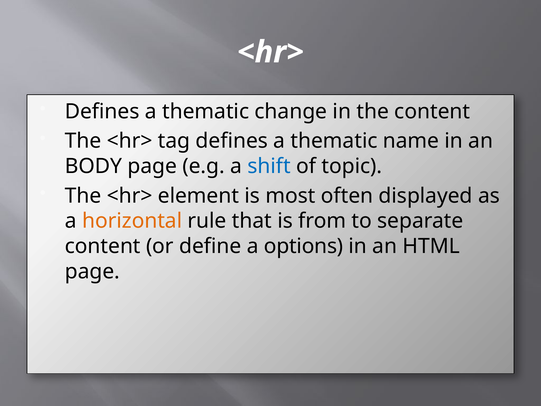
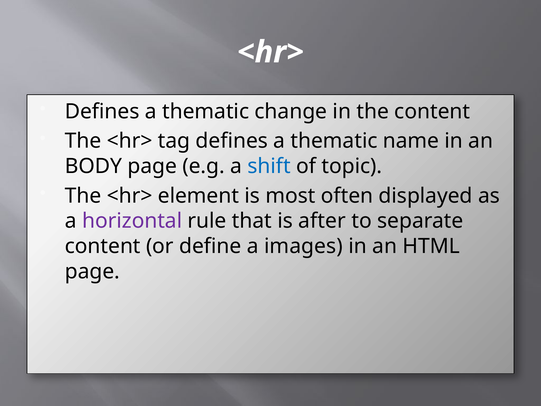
horizontal colour: orange -> purple (132, 221)
from: from -> after (322, 221)
options: options -> images (303, 246)
